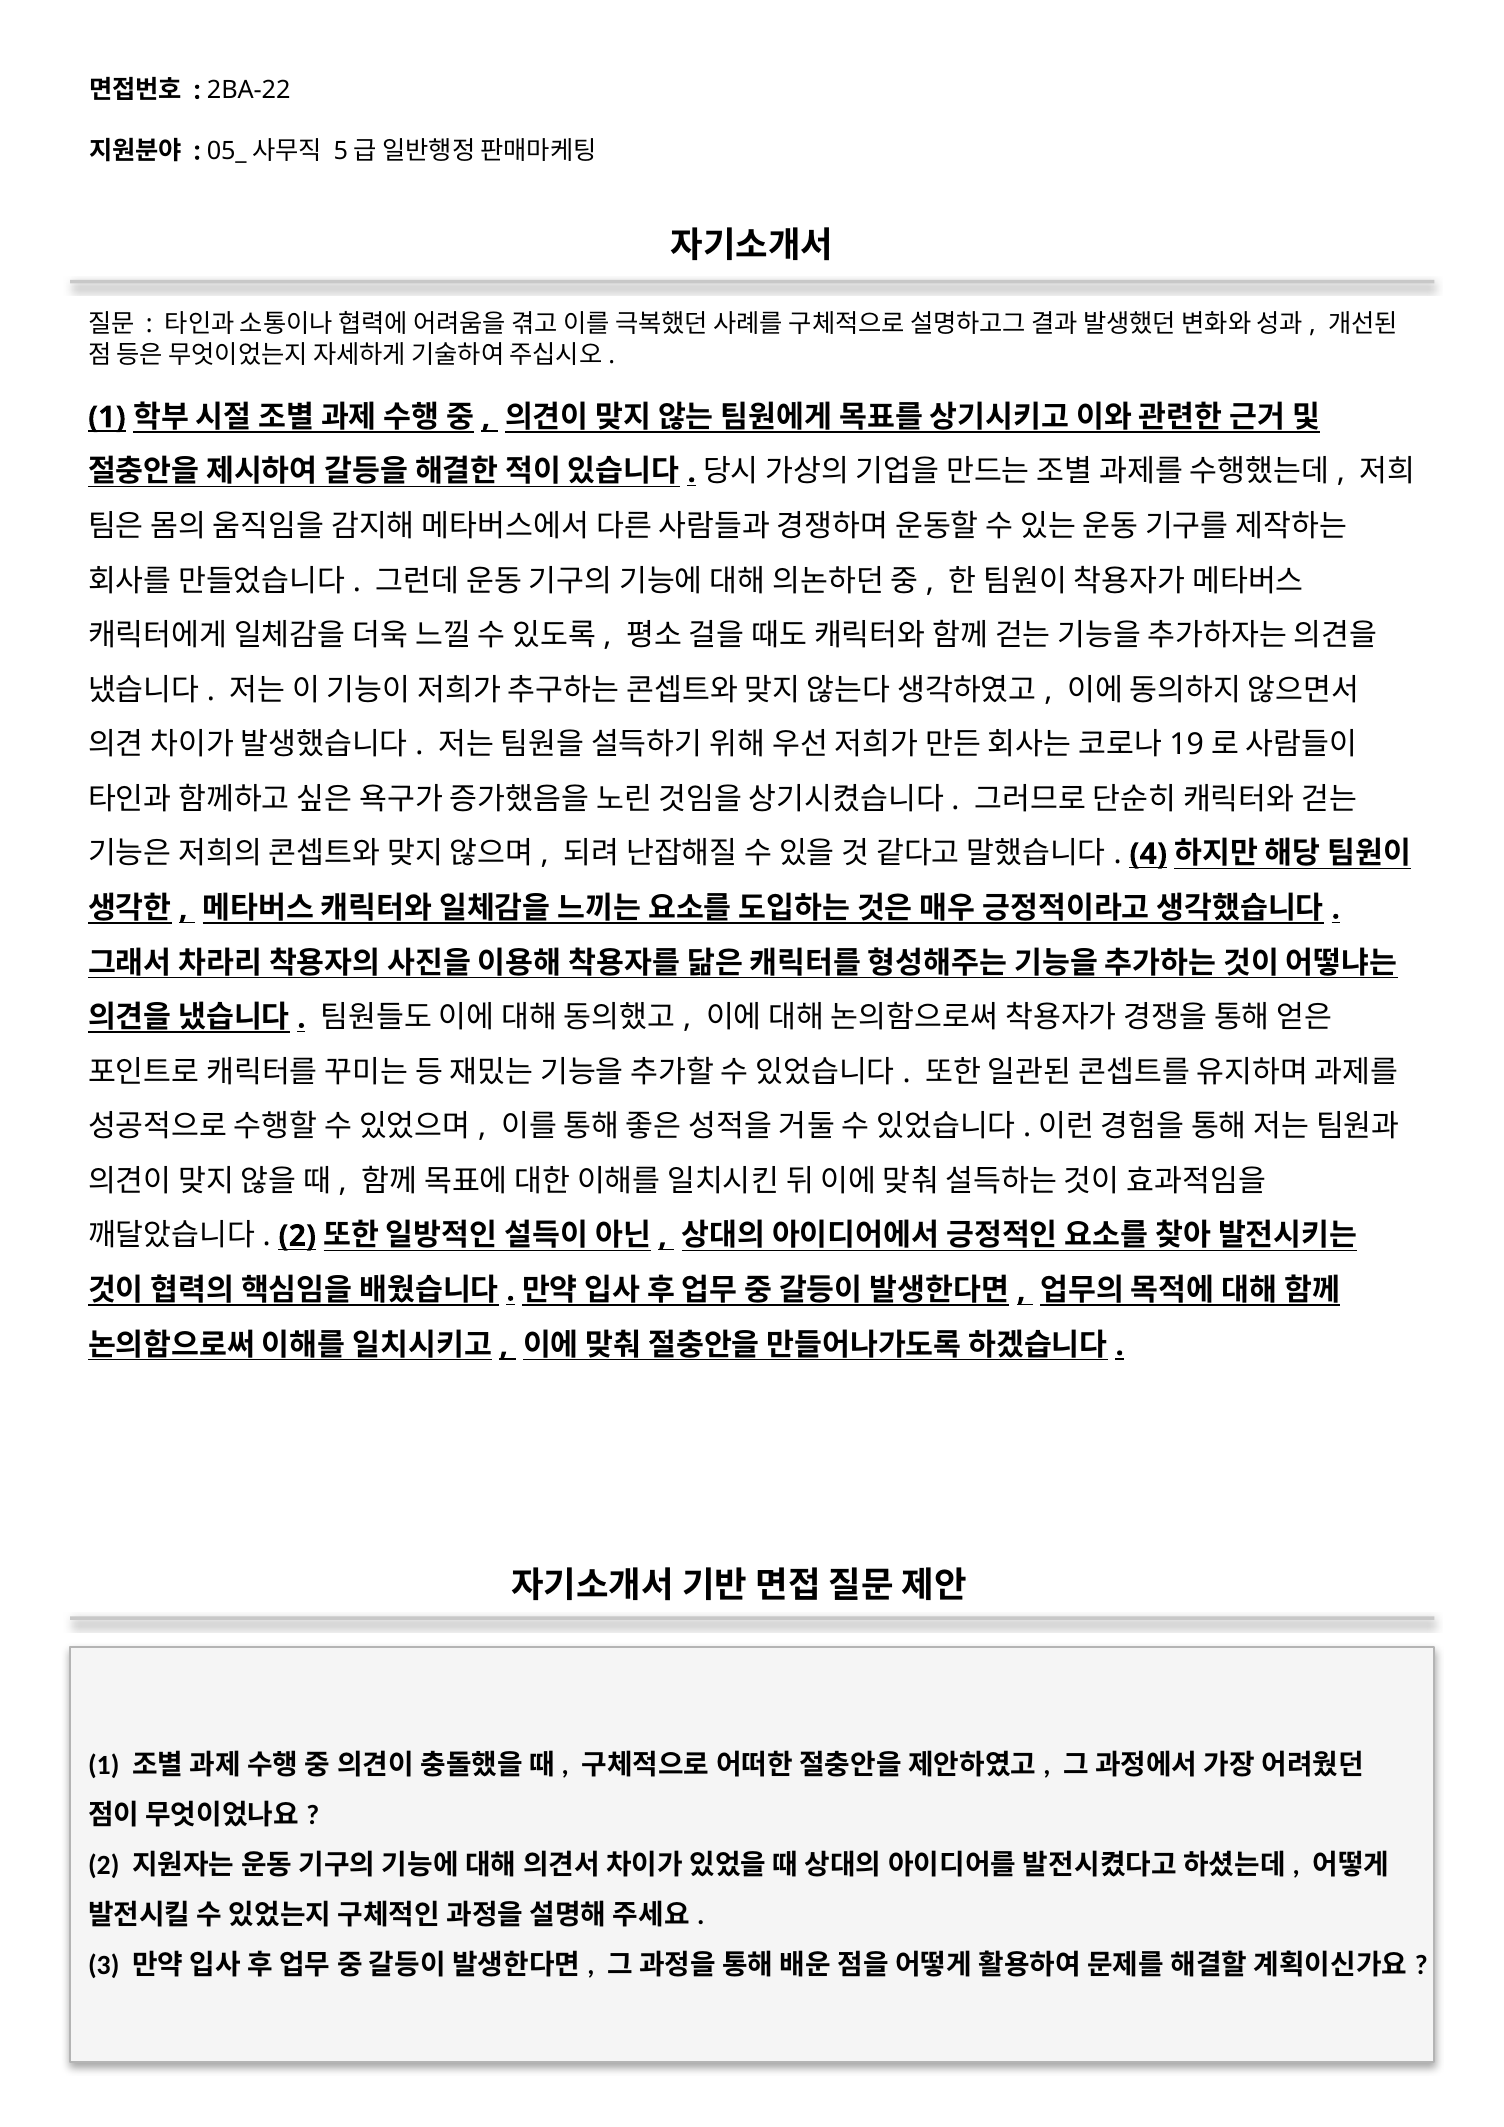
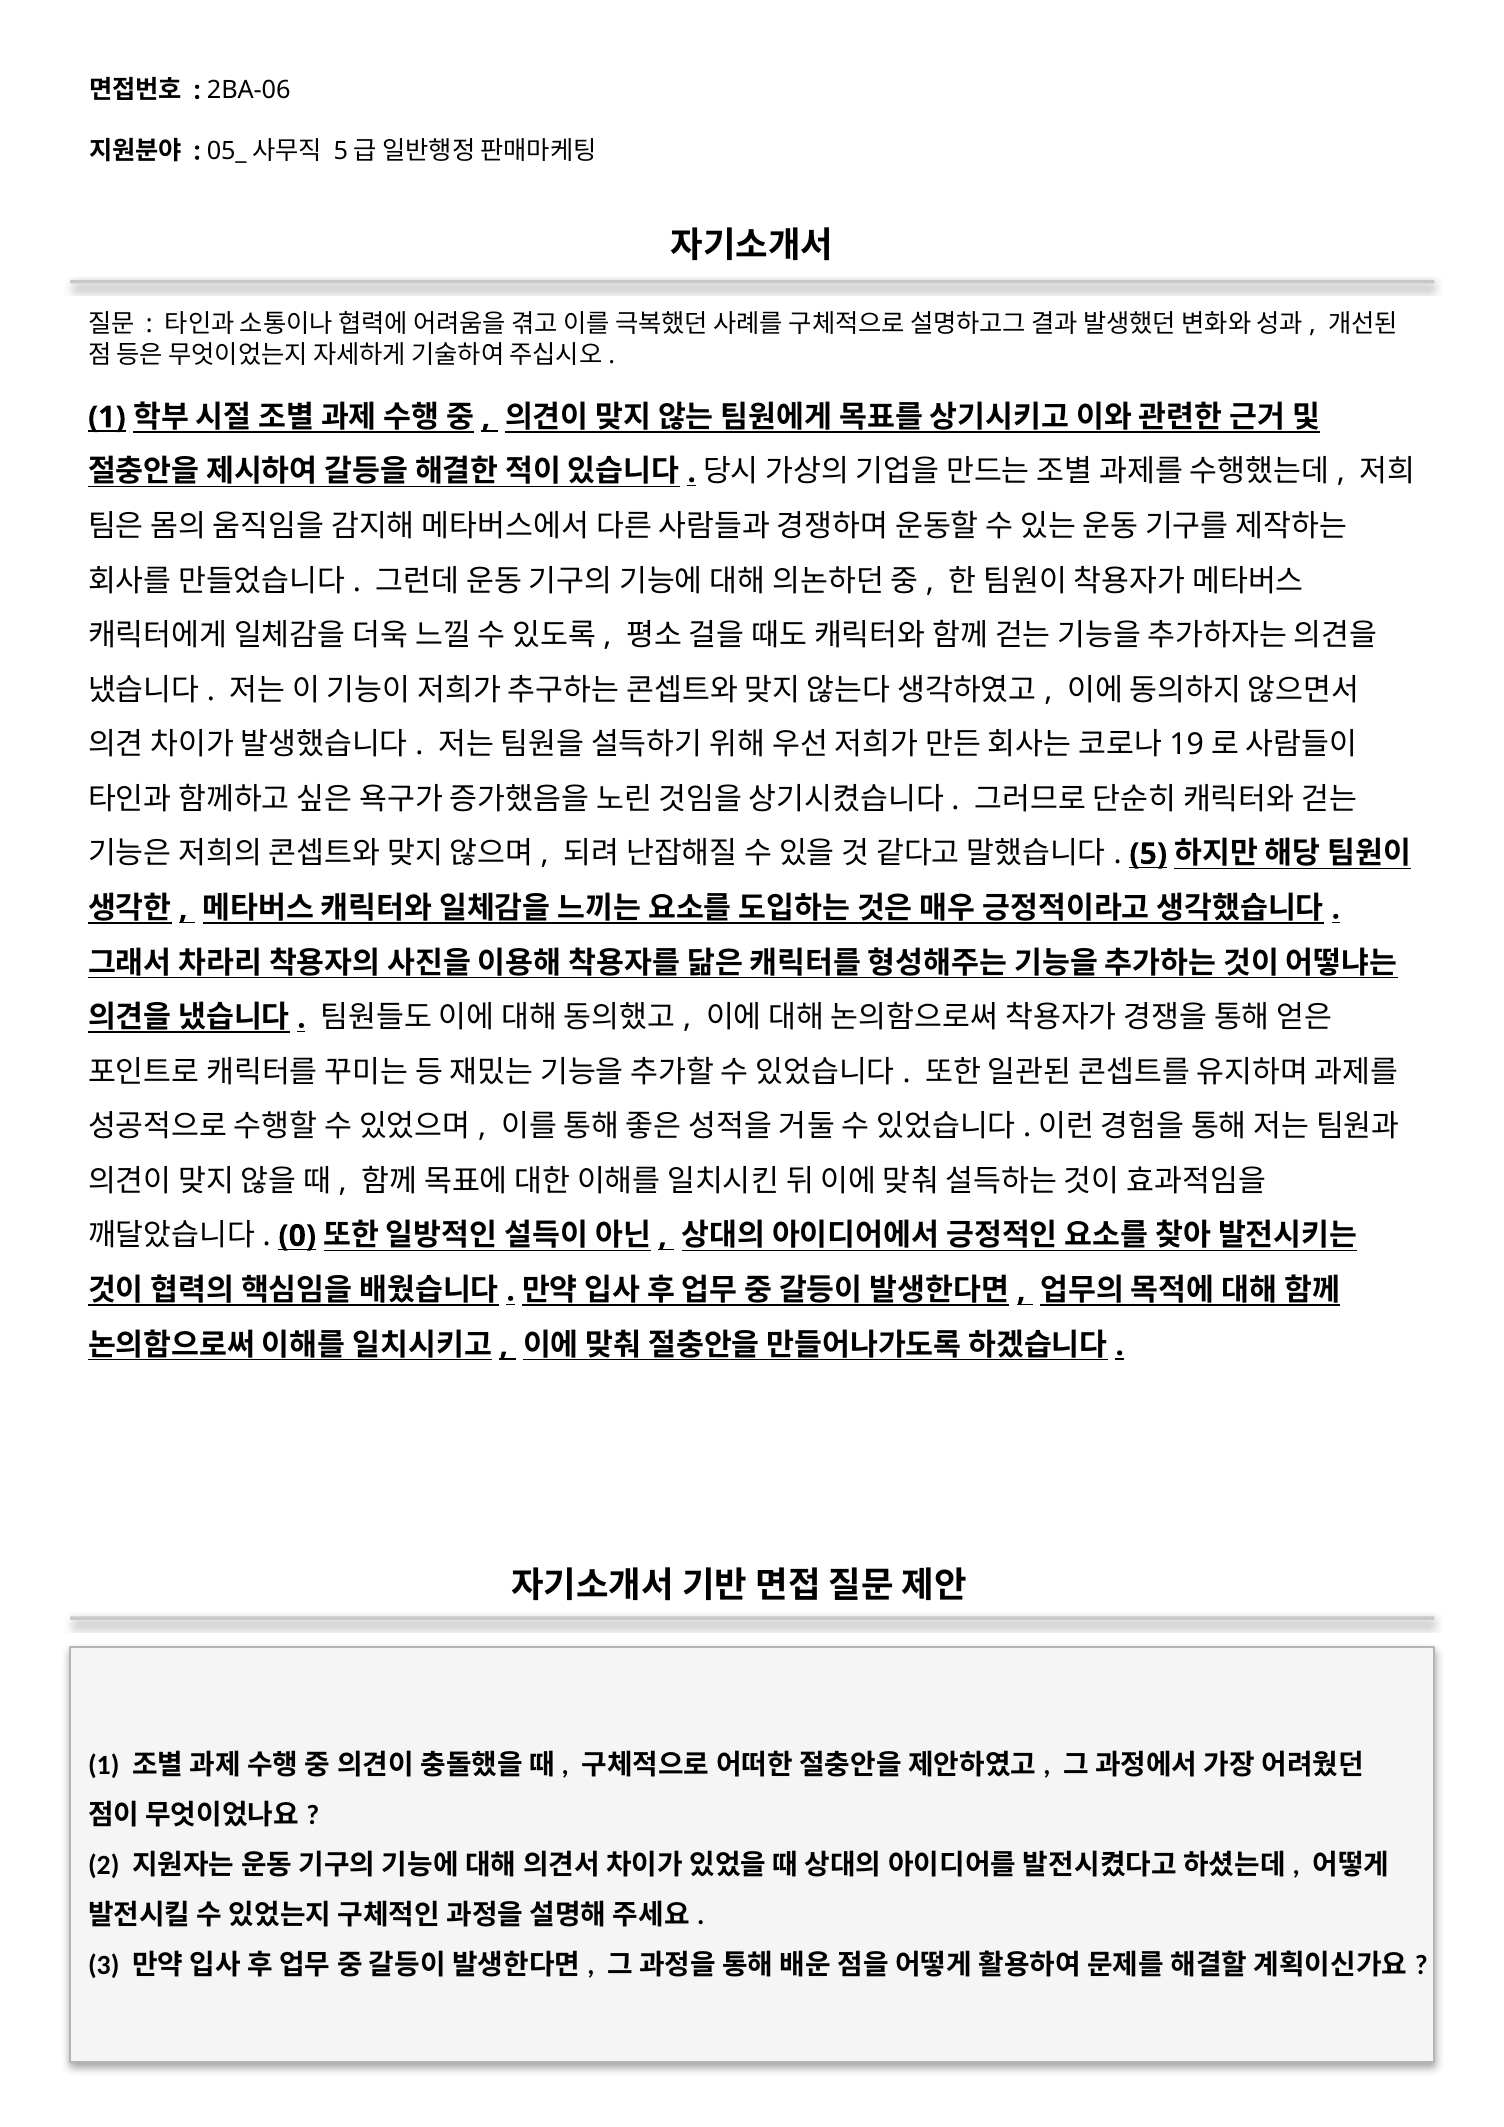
2BA-22: 2BA-22 -> 2BA-06 (249, 90)
4: 4 -> 5 (1148, 854)
2: 2 -> 0 (297, 1236)
